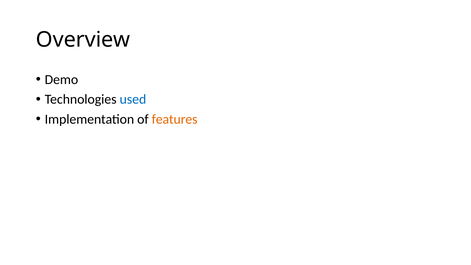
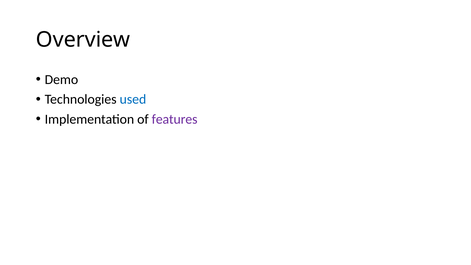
features colour: orange -> purple (175, 119)
